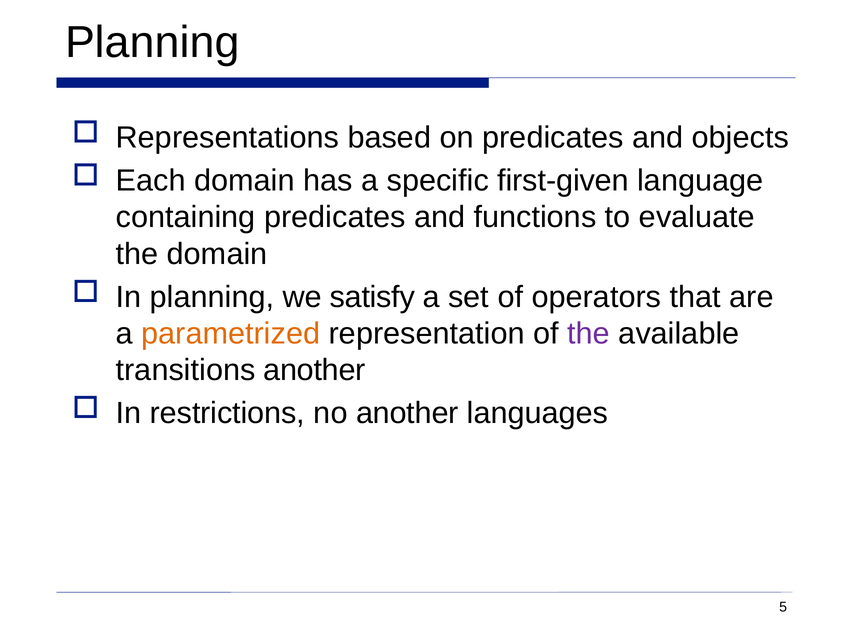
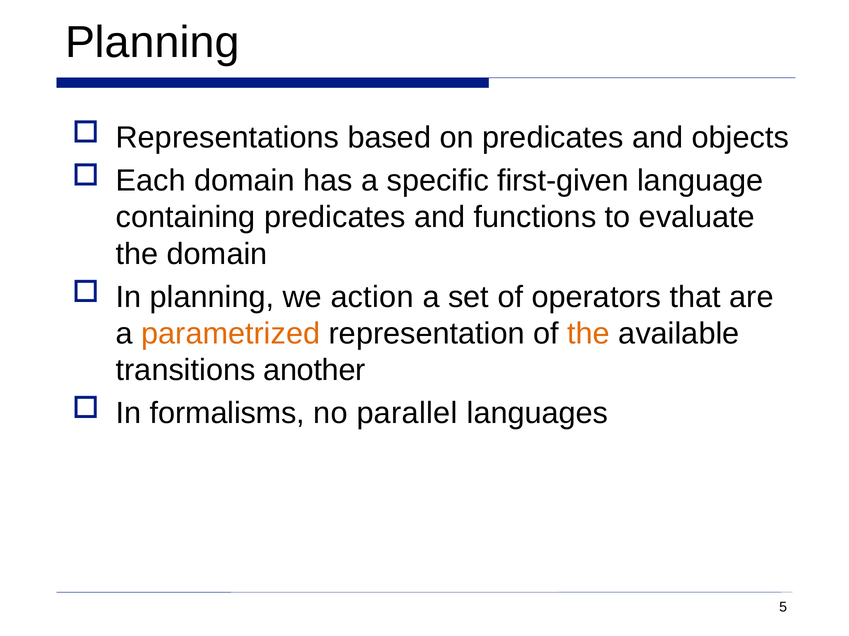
satisfy: satisfy -> action (372, 297)
the colour: purple -> orange (589, 334)
restrictions: restrictions -> formalisms (227, 414)
no another: another -> parallel (407, 414)
